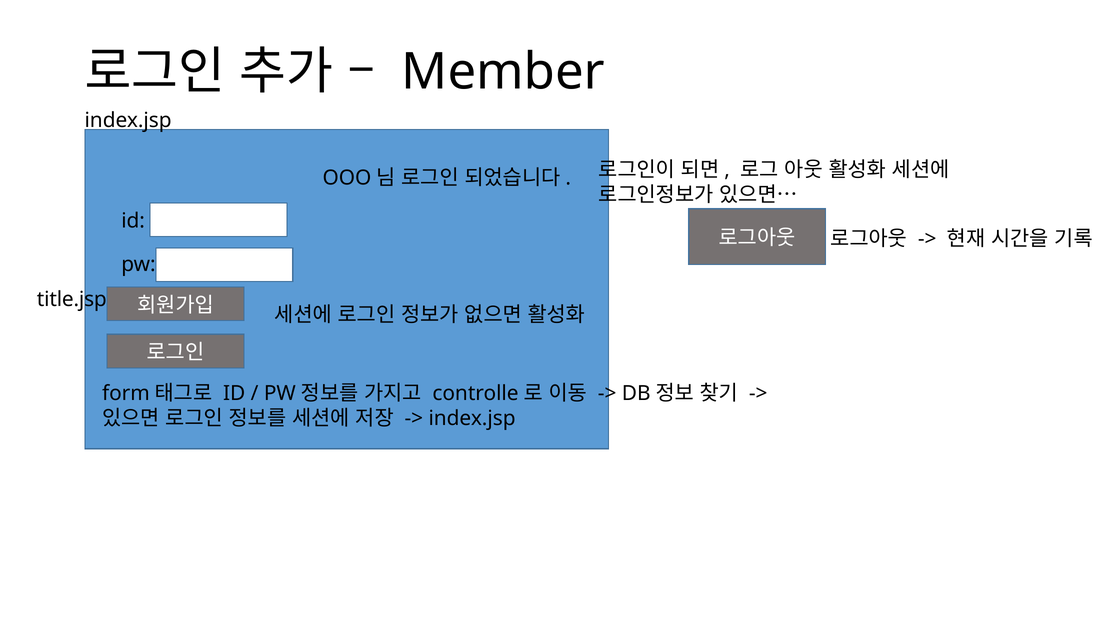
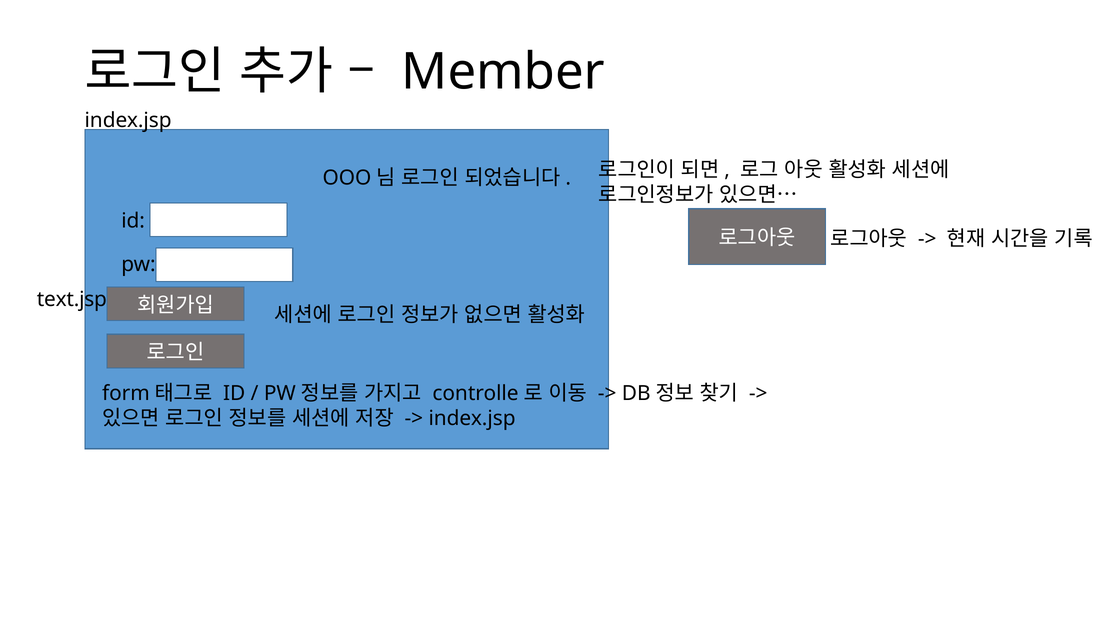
title.jsp: title.jsp -> text.jsp (72, 300)
